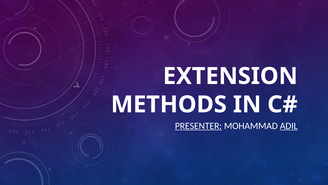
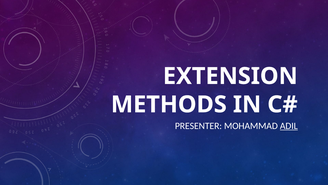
PRESENTER underline: present -> none (198, 126)
